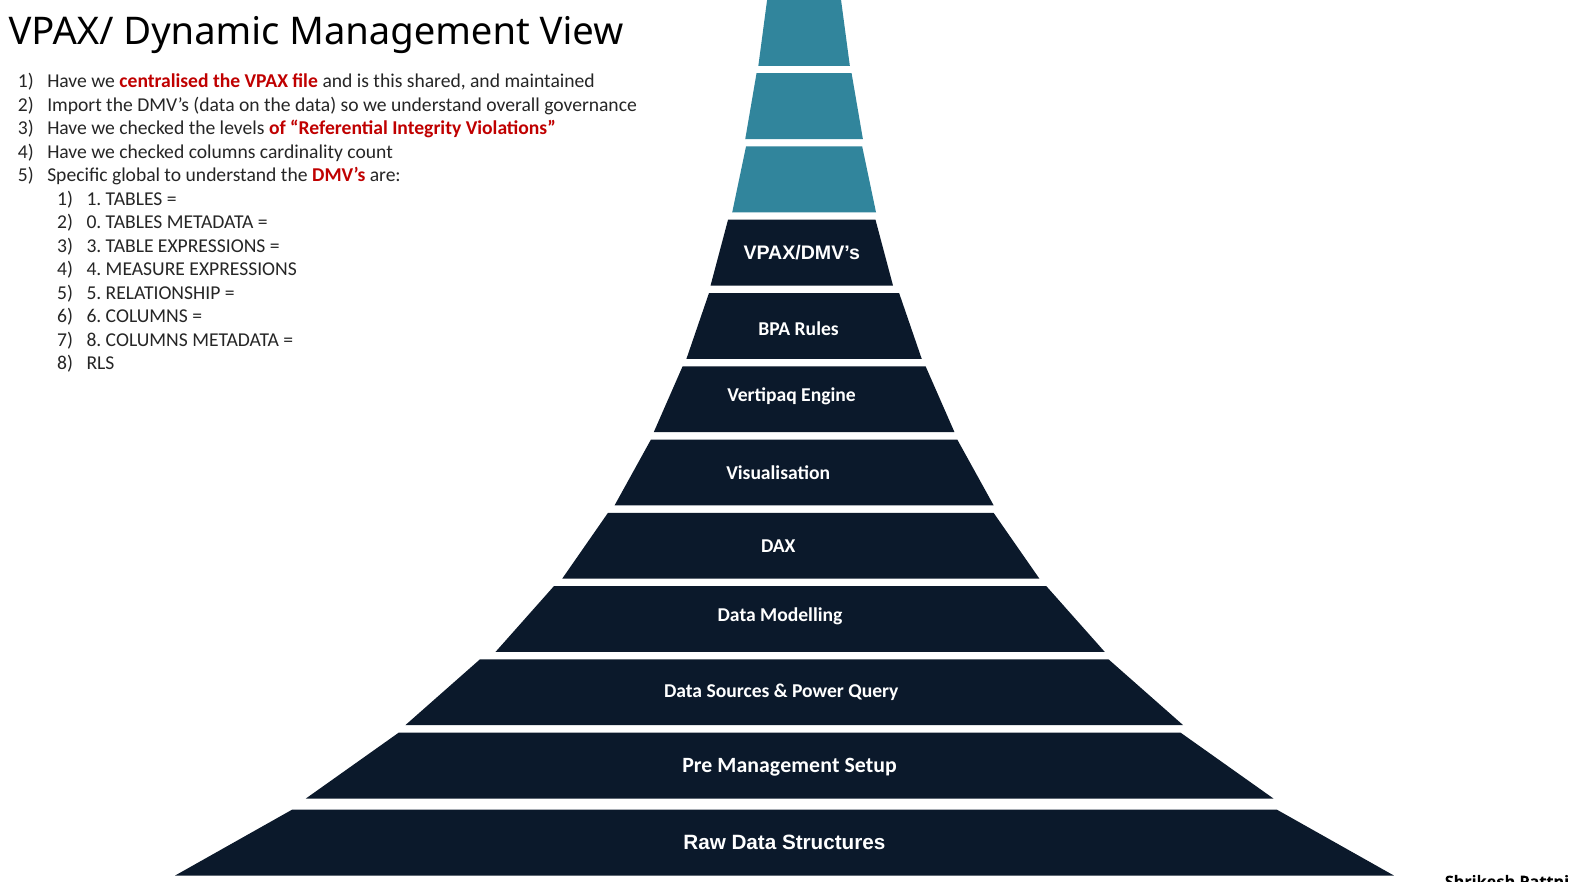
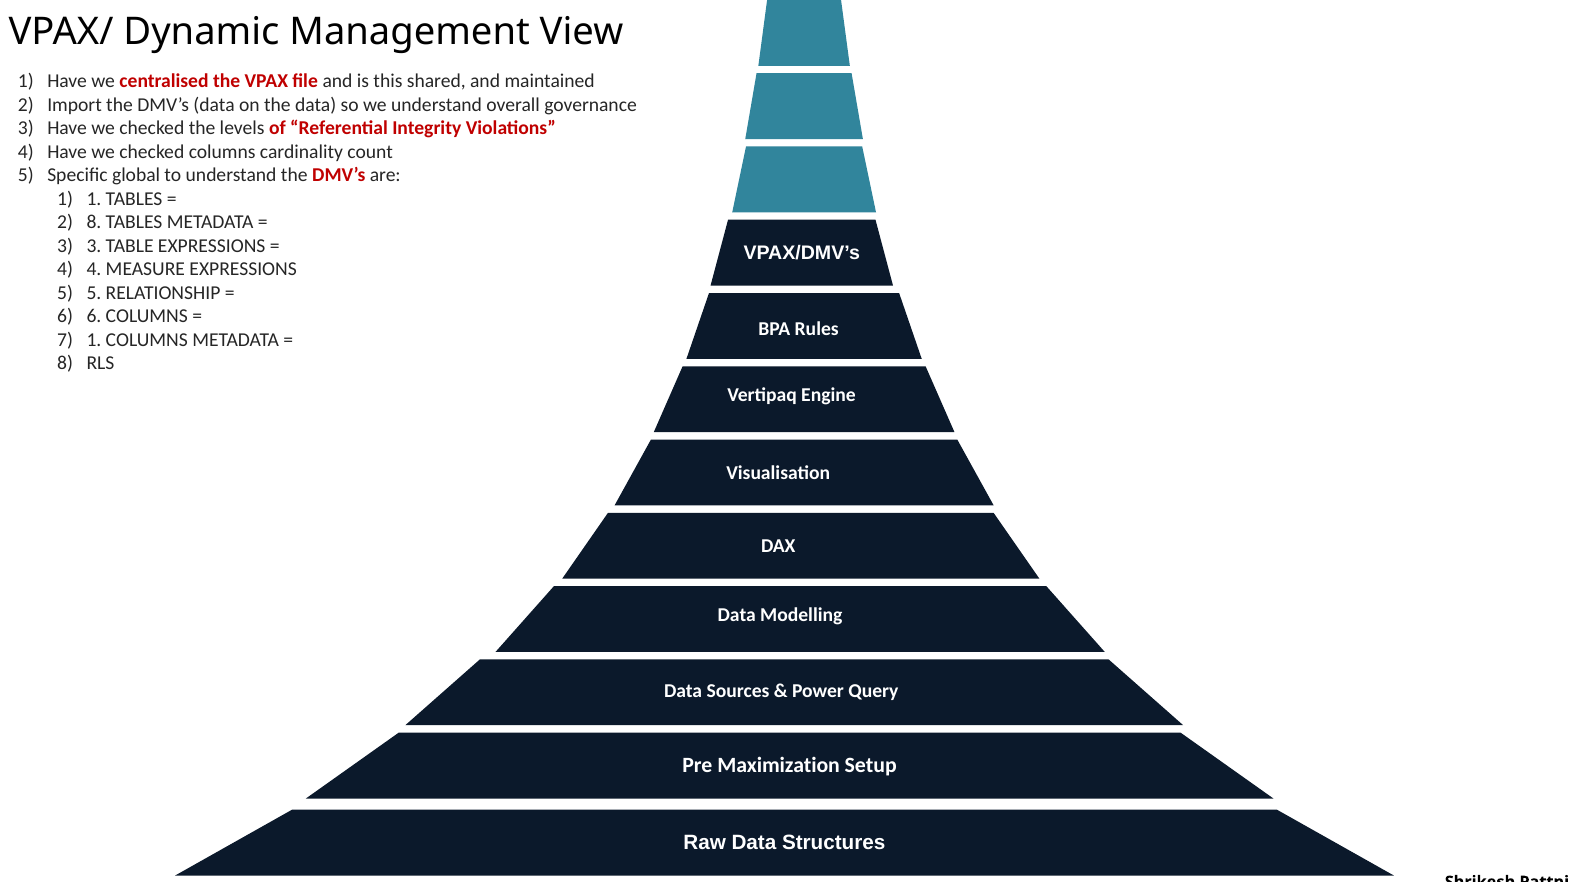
2 0: 0 -> 8 (94, 222)
7 8: 8 -> 1 (94, 340)
Pre Management: Management -> Maximization (779, 766)
